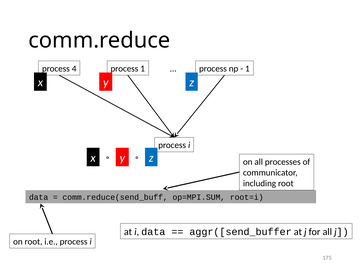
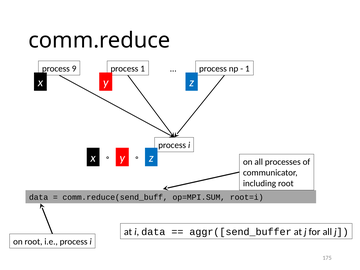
4: 4 -> 9 (74, 69)
